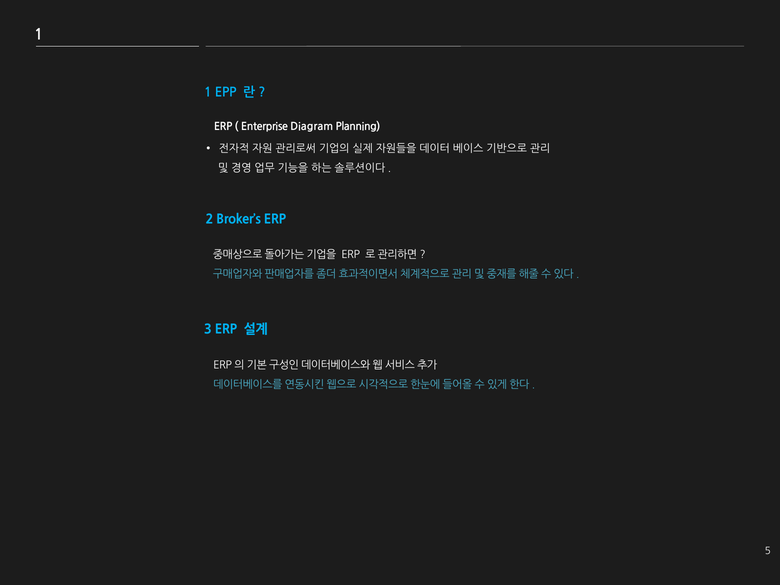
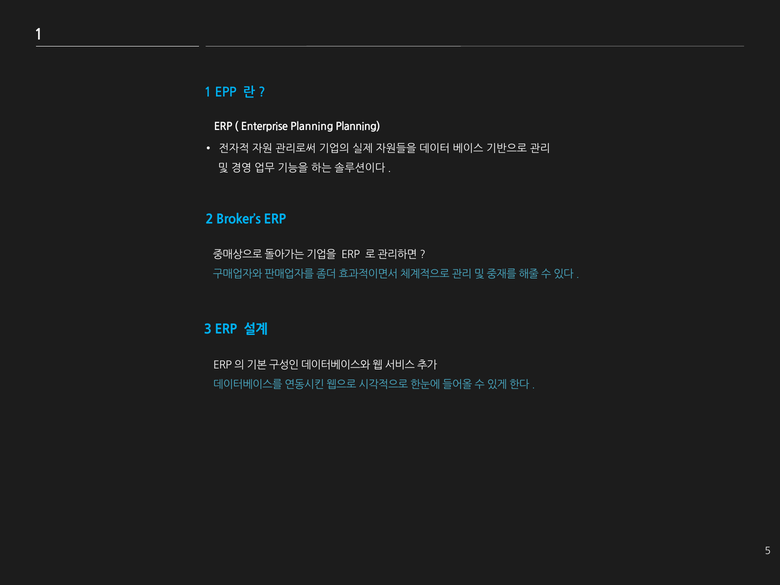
Enterprise Diagram: Diagram -> Planning (312, 127)
